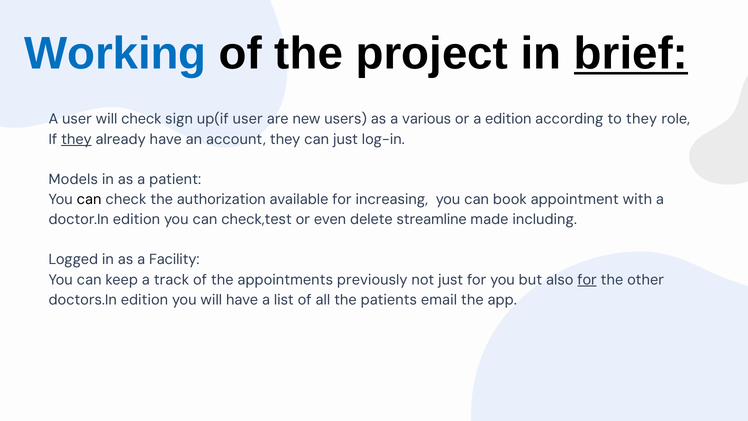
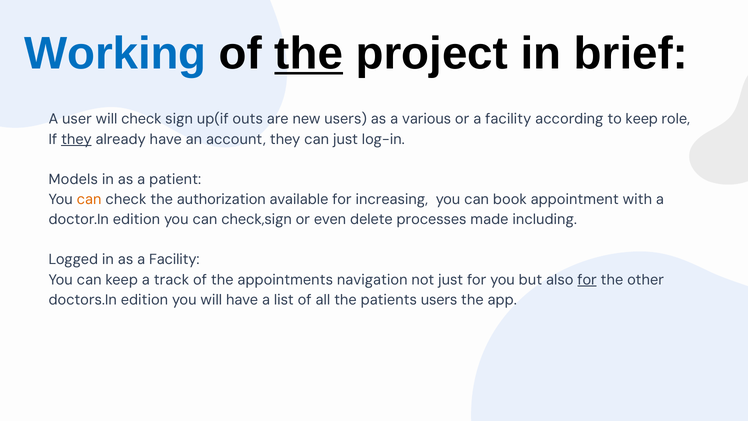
the underline: none -> present (309, 54)
brief underline: present -> none (631, 54)
up(if user: user -> outs (248, 119)
or a edition: edition -> facility (508, 119)
to they: they -> keep (642, 119)
can colour: black -> orange (89, 199)
check,test: check,test -> check,sign (257, 219)
streamline: streamline -> processes (432, 219)
previously: previously -> navigation (372, 280)
patients email: email -> users (439, 300)
